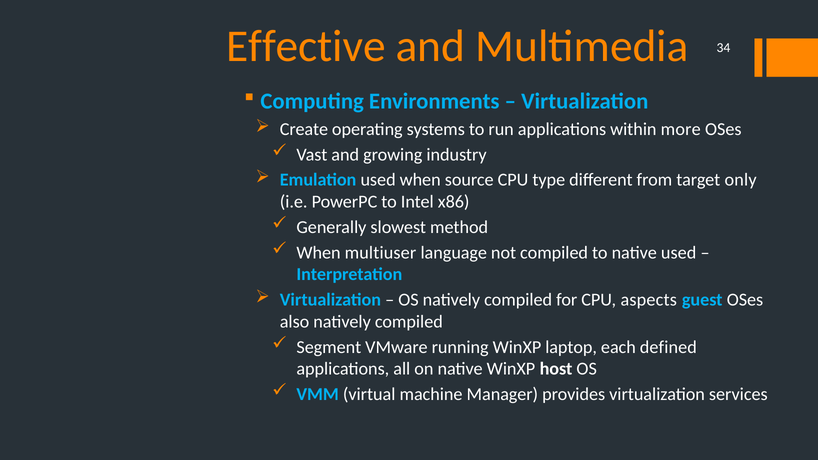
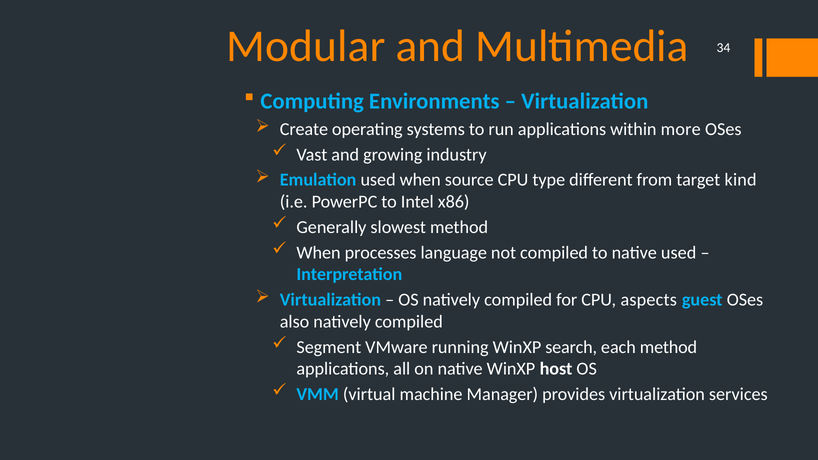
Effective: Effective -> Modular (306, 46)
only: only -> kind (741, 180)
multiuser: multiuser -> processes (381, 253)
laptop: laptop -> search (571, 347)
each defined: defined -> method (668, 347)
